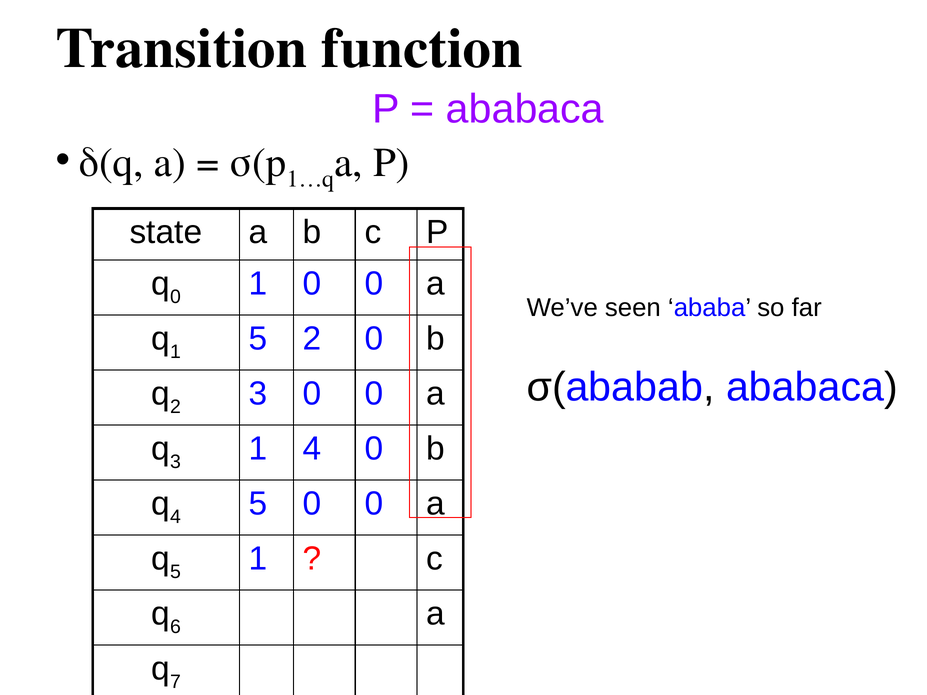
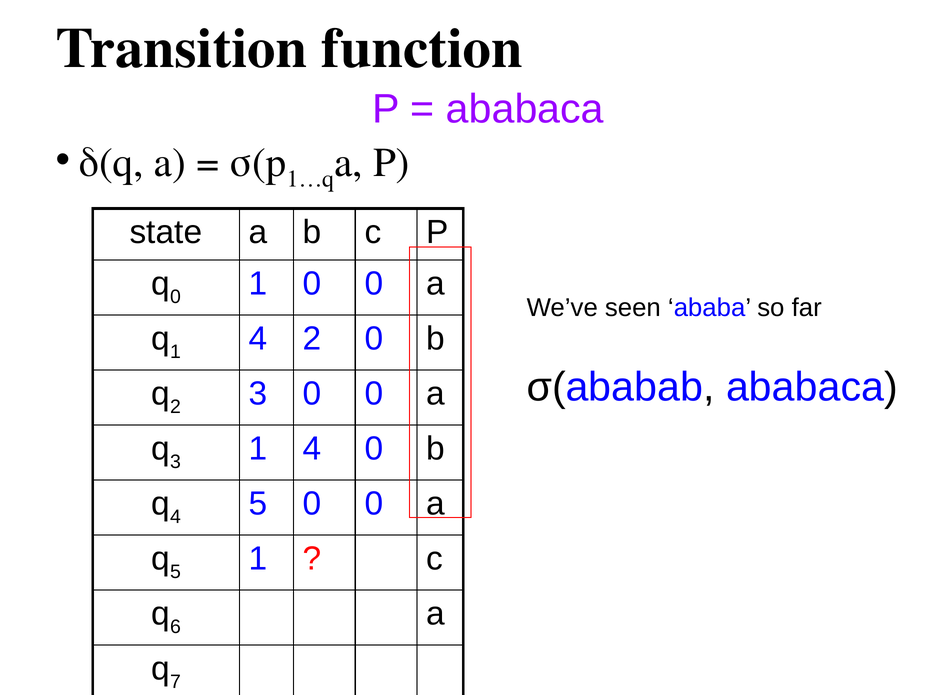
5: 5 -> 4 (258, 339)
